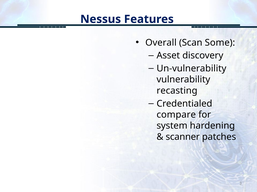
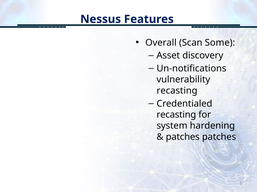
Un-vulnerability: Un-vulnerability -> Un-notifications (191, 69)
compare: compare -> recasting (176, 115)
scanner: scanner -> patches (183, 137)
